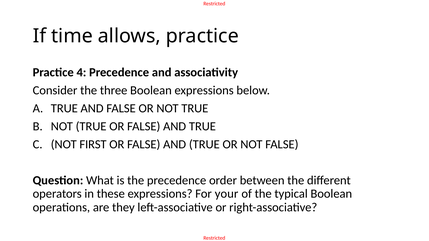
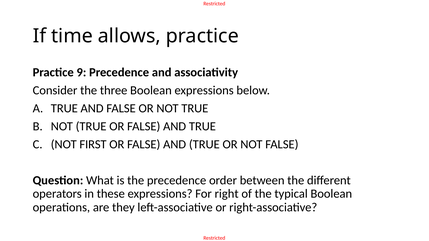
4: 4 -> 9 (81, 73)
your: your -> right (227, 194)
